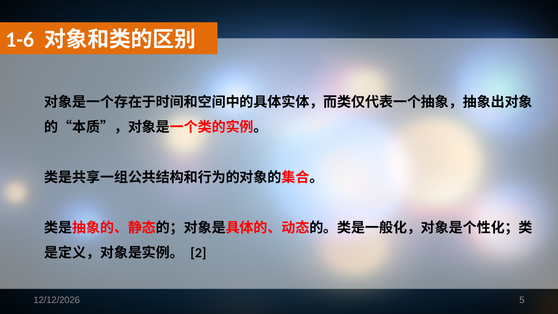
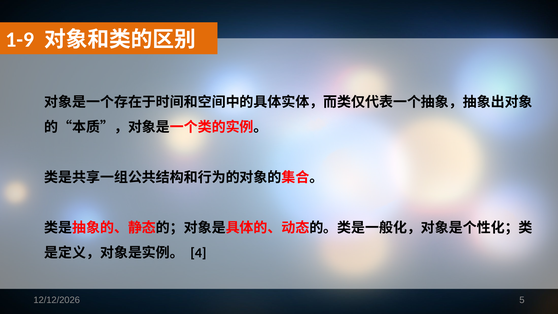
1-6: 1-6 -> 1-9 (20, 40)
2: 2 -> 4 (198, 253)
